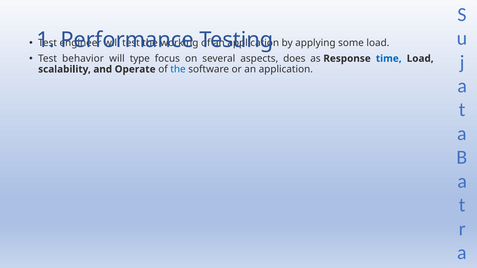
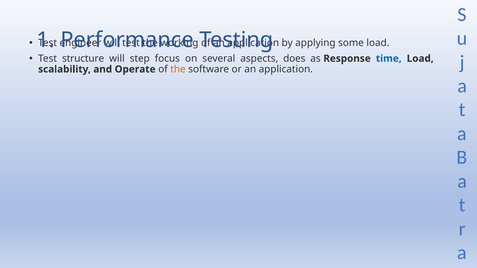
behavior: behavior -> structure (83, 59)
type: type -> step (140, 59)
the colour: blue -> orange (178, 69)
